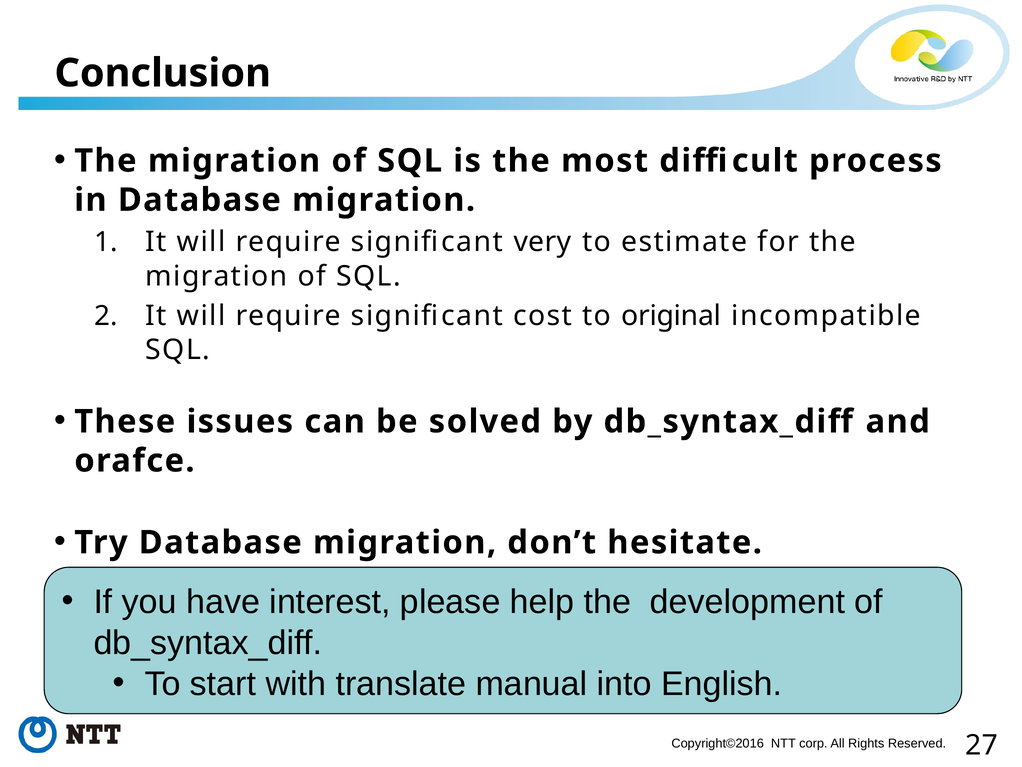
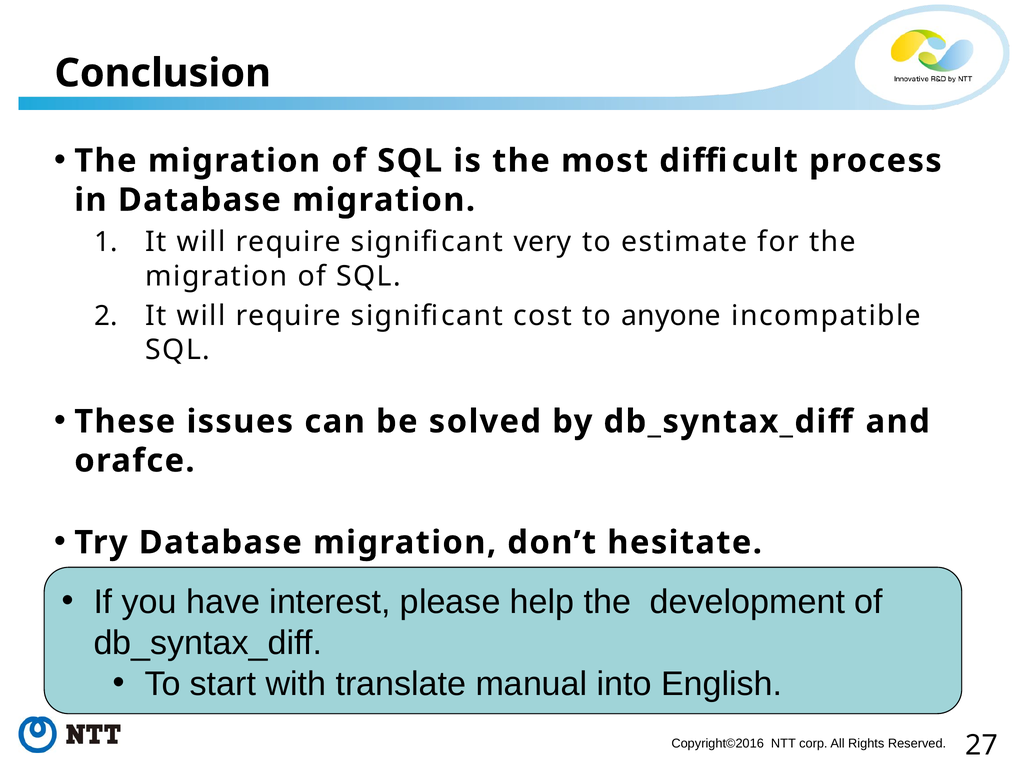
original: original -> anyone (671, 316)
